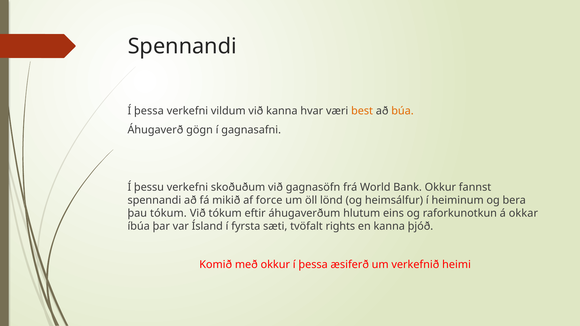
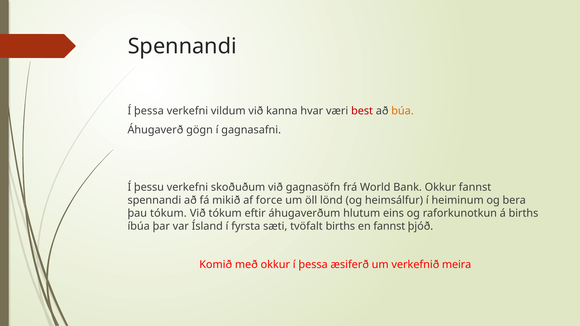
best colour: orange -> red (362, 111)
á okkar: okkar -> births (523, 213)
tvöfalt rights: rights -> births (340, 226)
en kanna: kanna -> fannst (389, 226)
heimi: heimi -> meira (457, 265)
